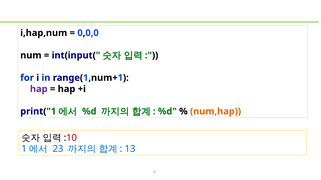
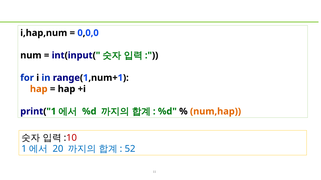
hap colour: purple -> orange (39, 89)
23: 23 -> 20 (58, 149)
13: 13 -> 52 (130, 149)
